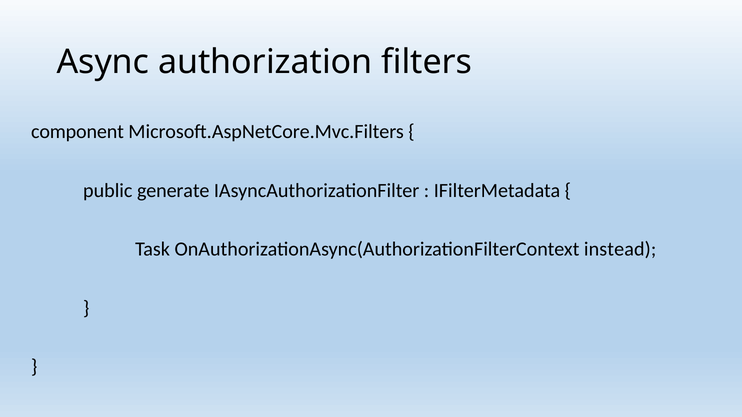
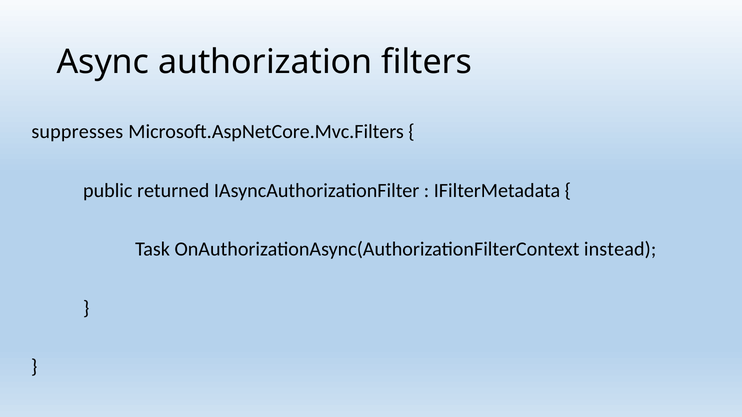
component: component -> suppresses (77, 132)
generate: generate -> returned (173, 191)
